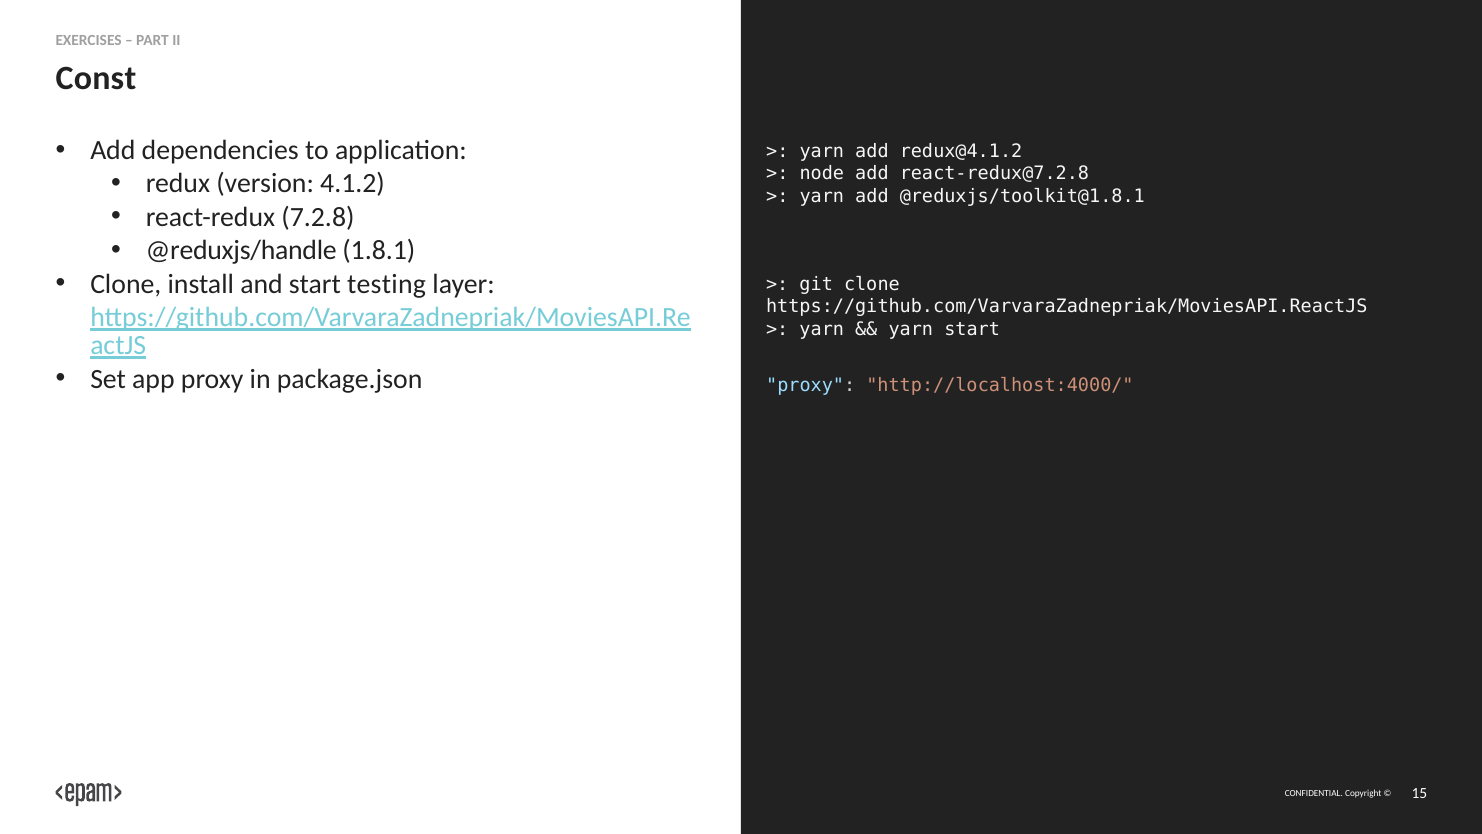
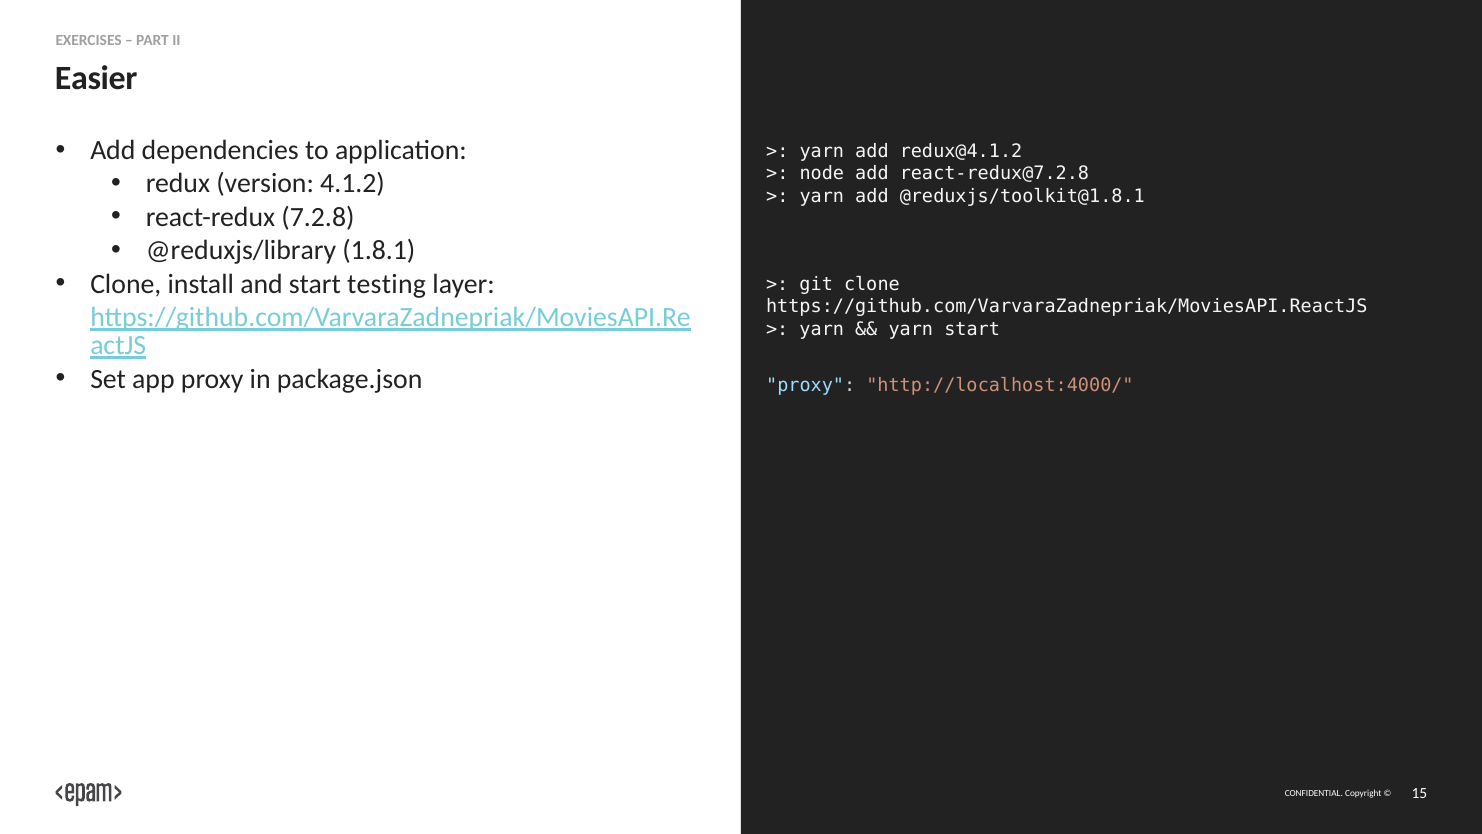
Const: Const -> Easier (96, 78)
@reduxjs/handle: @reduxjs/handle -> @reduxjs/library (241, 250)
